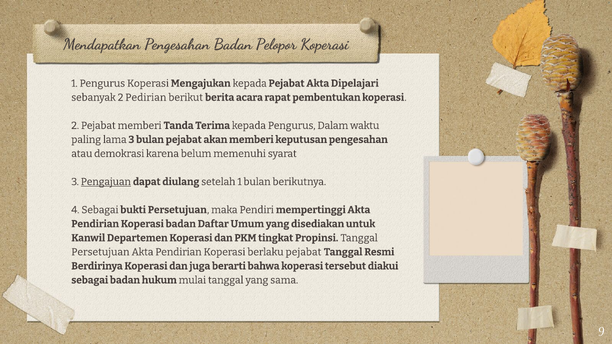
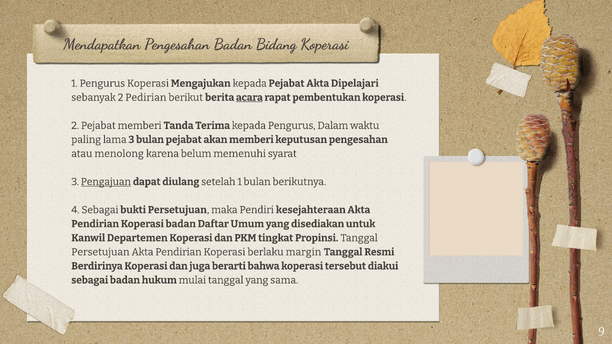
Pelopor: Pelopor -> Bidang (276, 44)
acara underline: none -> present (249, 98)
demokrasi: demokrasi -> menolong (119, 154)
mempertinggi: mempertinggi -> kesejahteraan (311, 210)
berlaku pejabat: pejabat -> margin (303, 252)
